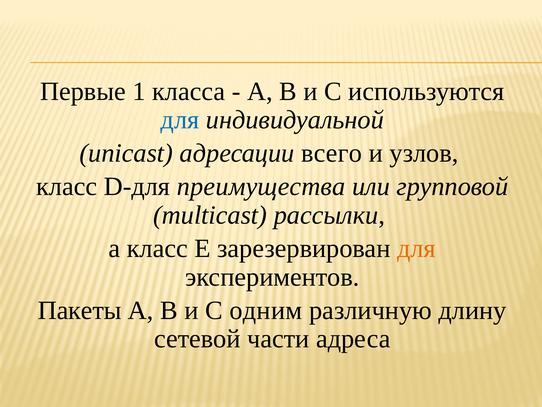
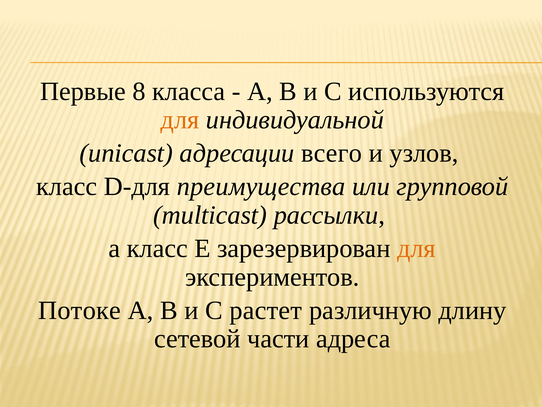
1: 1 -> 8 (139, 91)
для colour: blue -> orange (180, 120)
Пакеты: Пакеты -> Потоке (79, 310)
одним: одним -> растет (266, 310)
